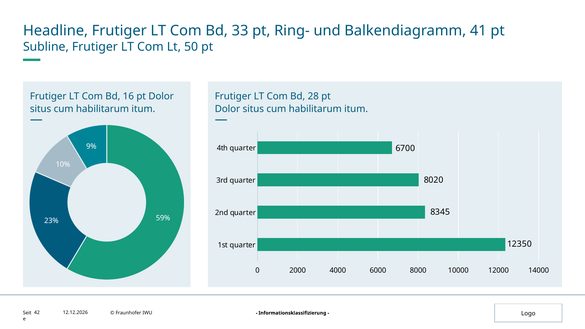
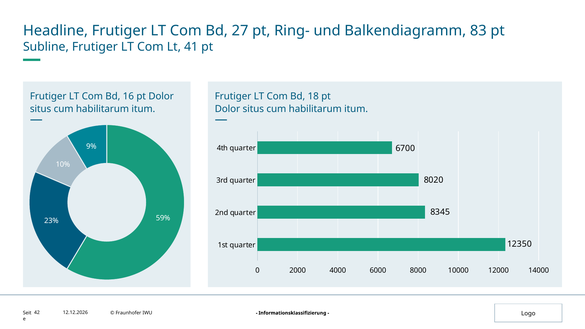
33: 33 -> 27 (240, 31)
41: 41 -> 83 (478, 31)
50: 50 -> 41 (191, 47)
28: 28 -> 18 (313, 96)
